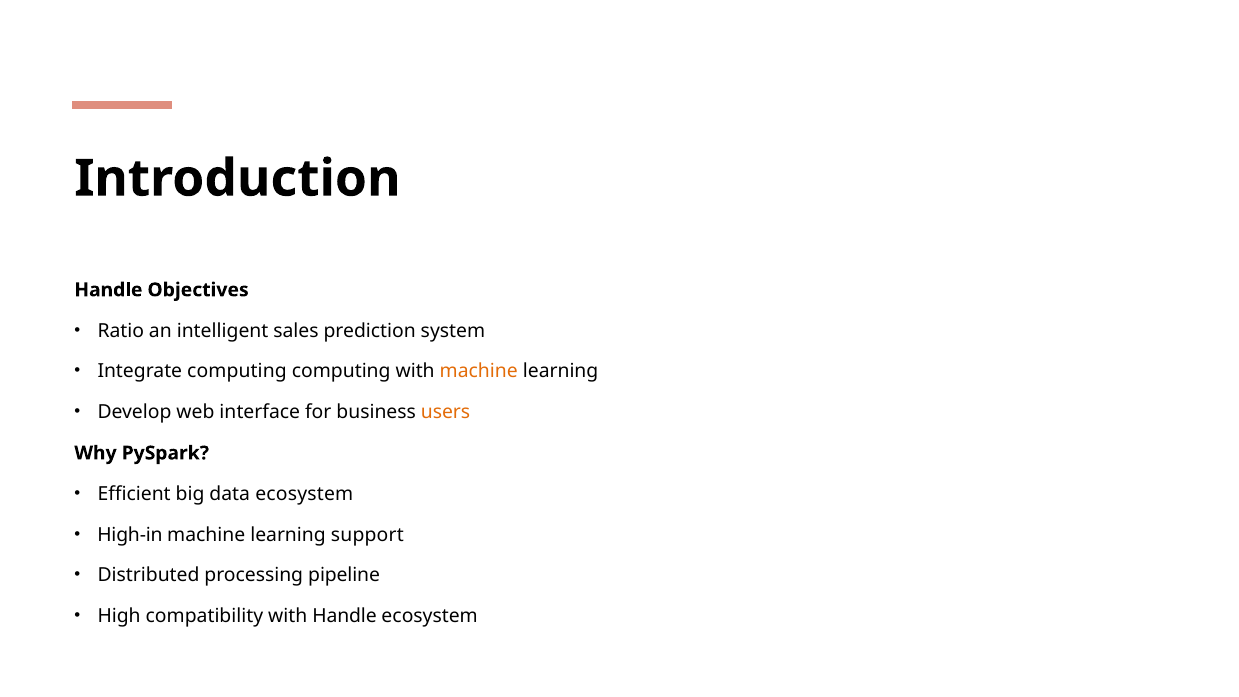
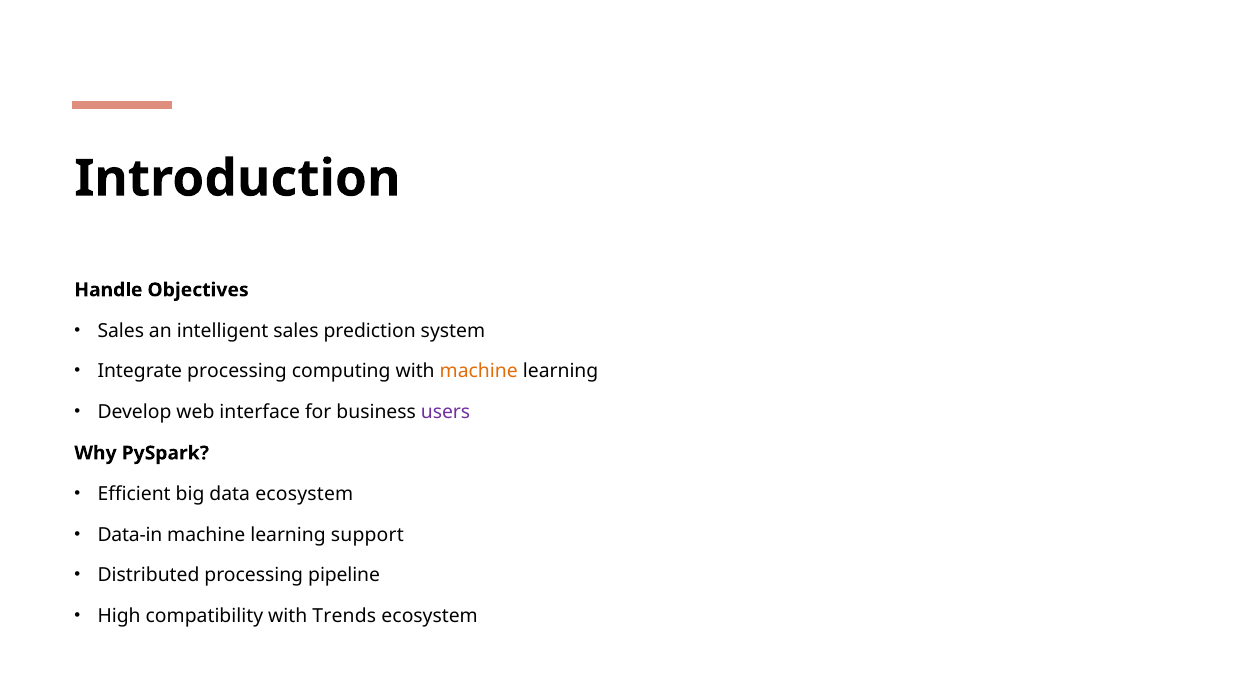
Ratio: Ratio -> Sales (121, 331)
Integrate computing: computing -> processing (237, 371)
users colour: orange -> purple (446, 412)
High-in: High-in -> Data-in (130, 535)
with Handle: Handle -> Trends (344, 616)
